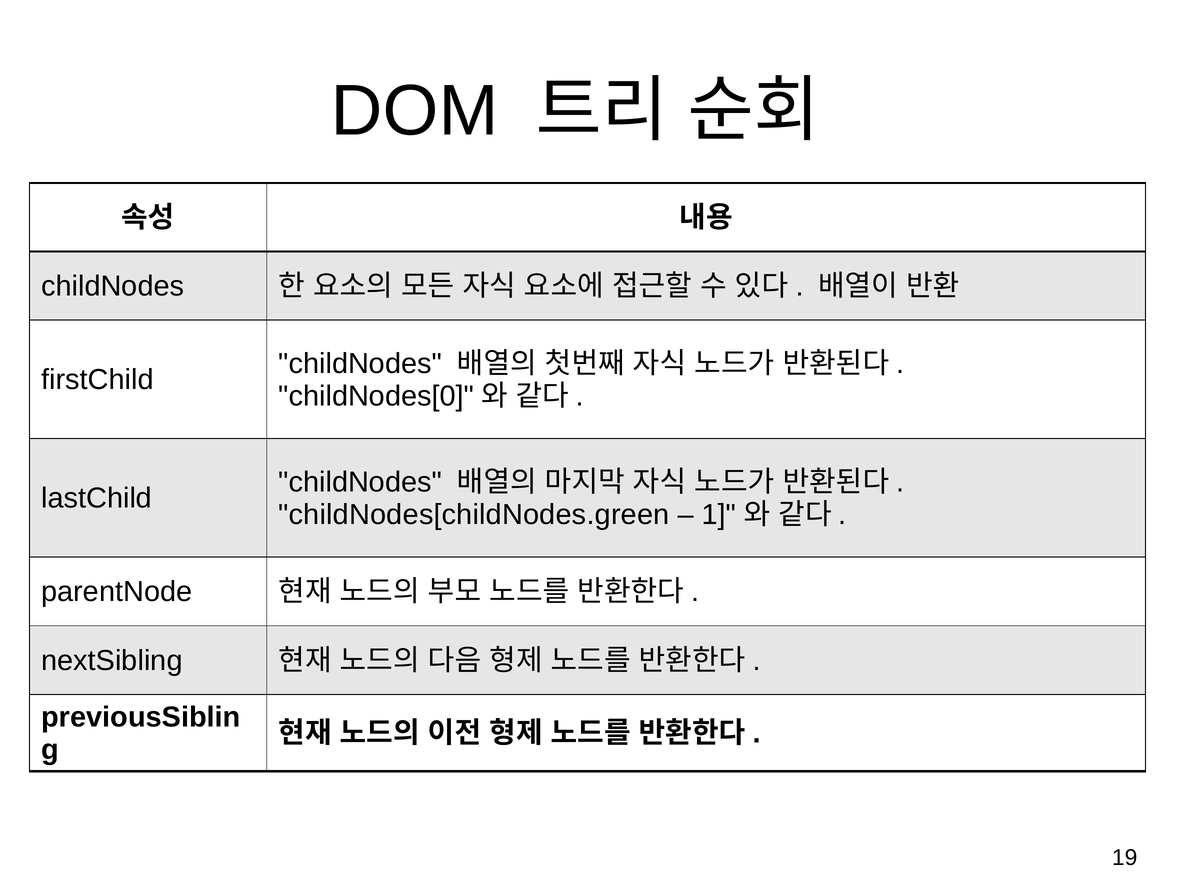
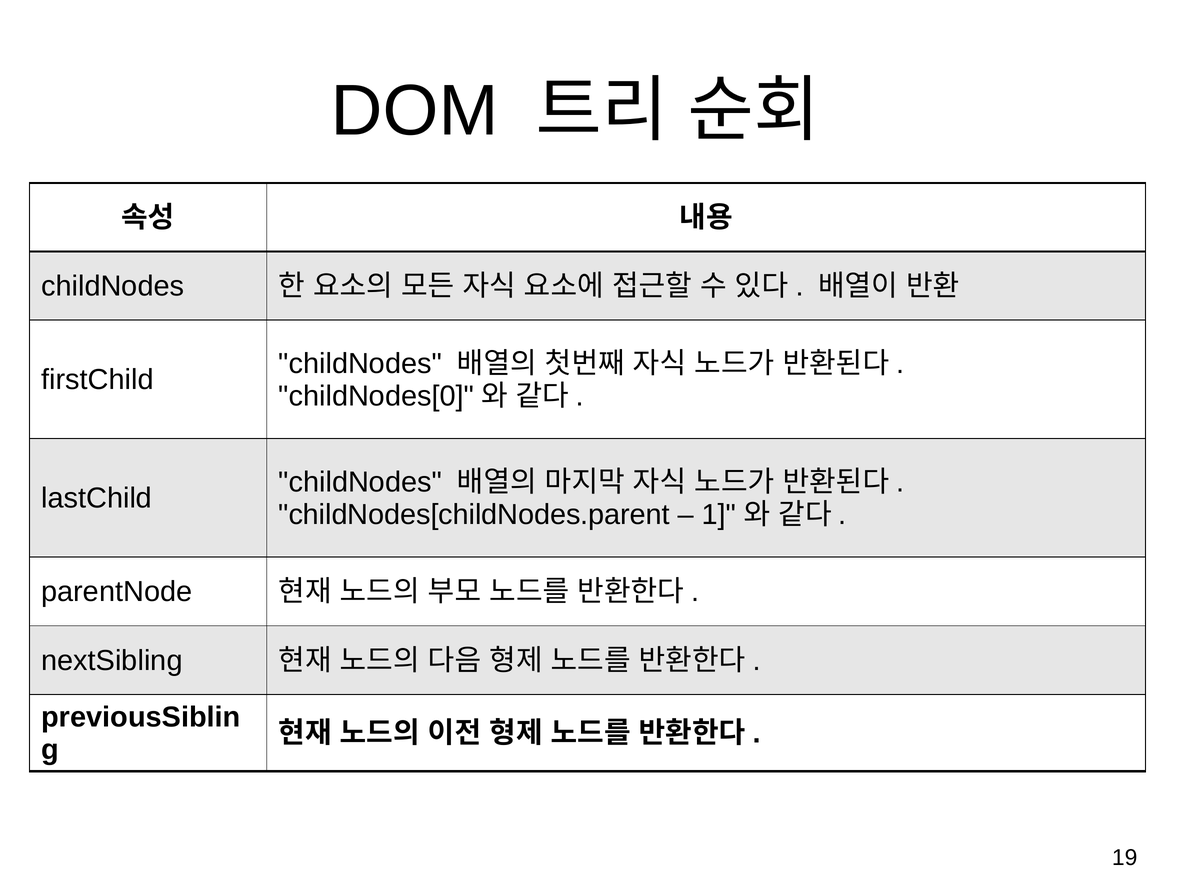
childNodes[childNodes.green: childNodes[childNodes.green -> childNodes[childNodes.parent (474, 515)
